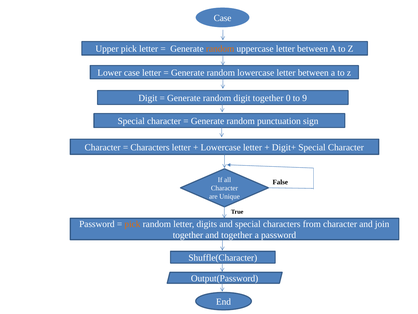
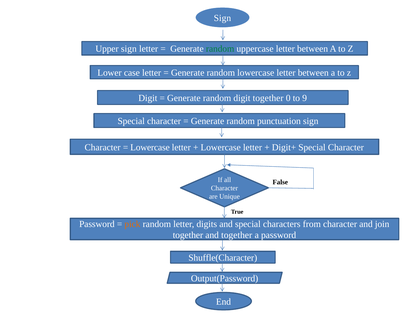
Case: Case -> Sign (222, 18)
Upper pick: pick -> sign (129, 49)
random colour: orange -> green (220, 49)
Characters: Characters -> Lowercase (150, 147)
